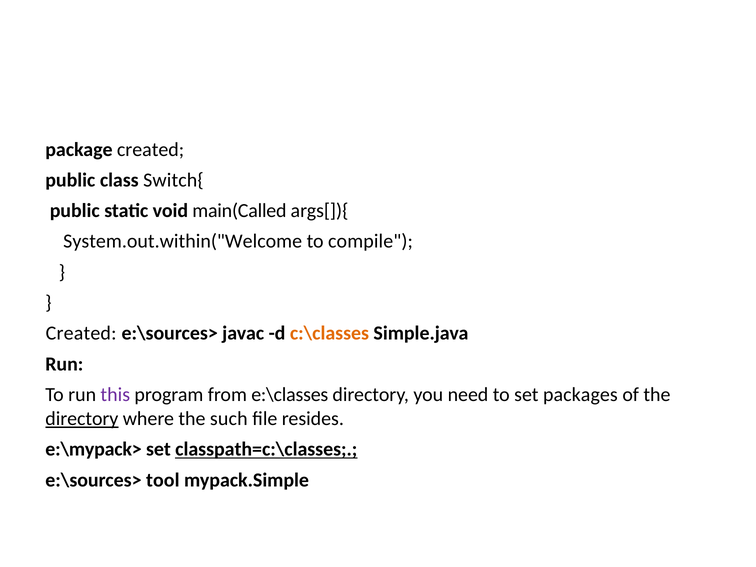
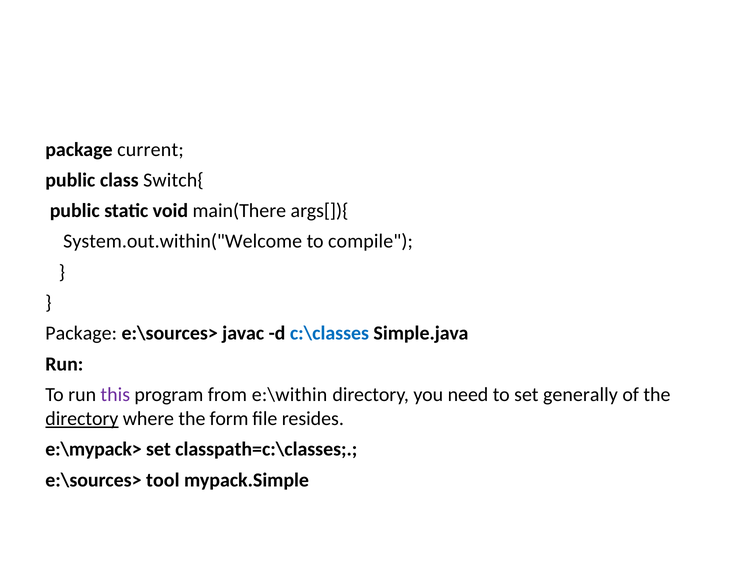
package created: created -> current (150, 149)
main(Called: main(Called -> main(There (239, 211)
Created: Created -> Package (81, 333)
c:\classes colour: orange -> blue (329, 333)
e:\classes: e:\classes -> e:\within (290, 395)
packages: packages -> generally (580, 395)
such: such -> form (229, 419)
classpath=c:\classes underline: present -> none (266, 449)
